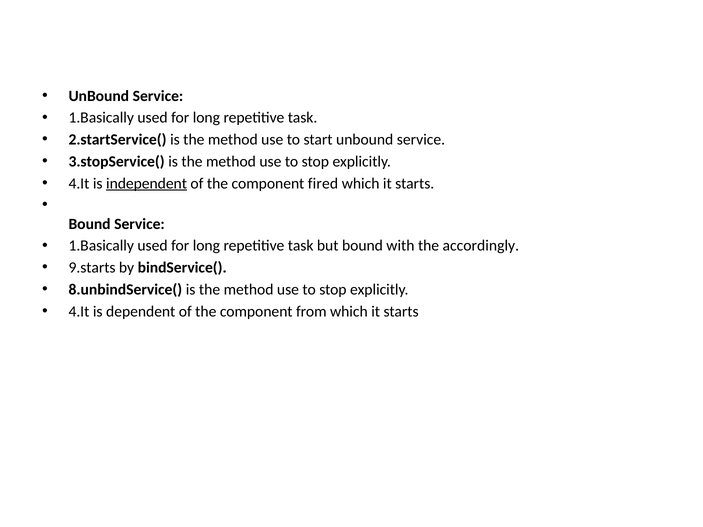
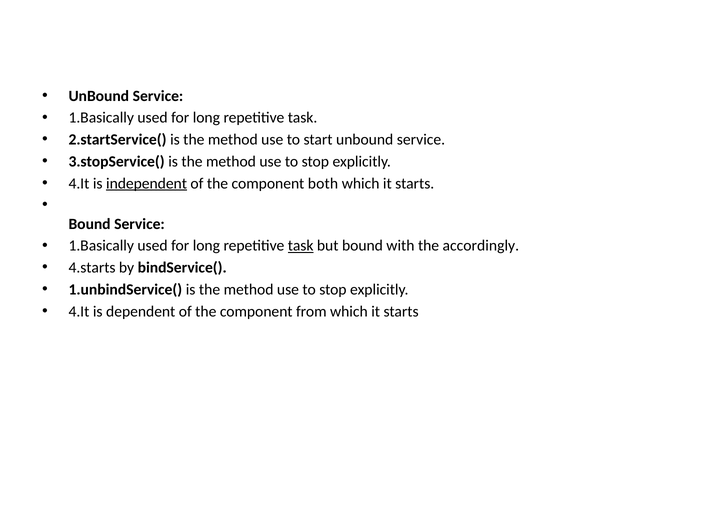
fired: fired -> both (323, 183)
task underline: none -> present (301, 246)
9.starts: 9.starts -> 4.starts (92, 268)
8.unbindService(: 8.unbindService( -> 1.unbindService( (125, 290)
